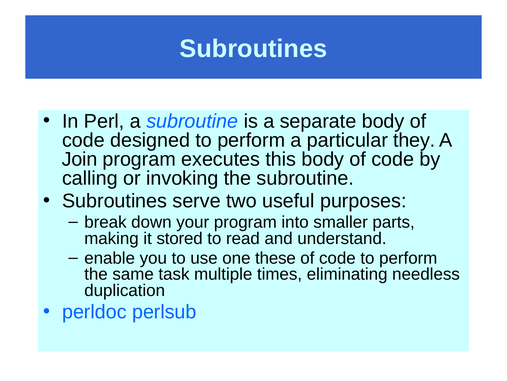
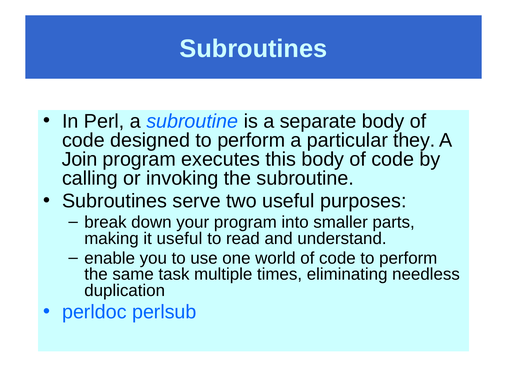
it stored: stored -> useful (179, 238)
these: these -> world (275, 258)
